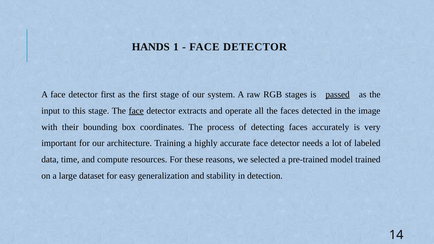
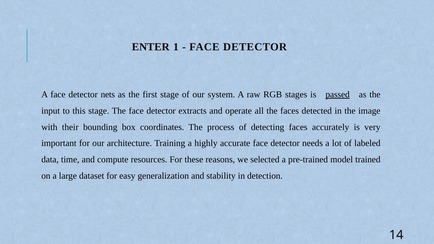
HANDS: HANDS -> ENTER (151, 47)
detector first: first -> nets (108, 95)
face underline: present -> none (136, 111)
